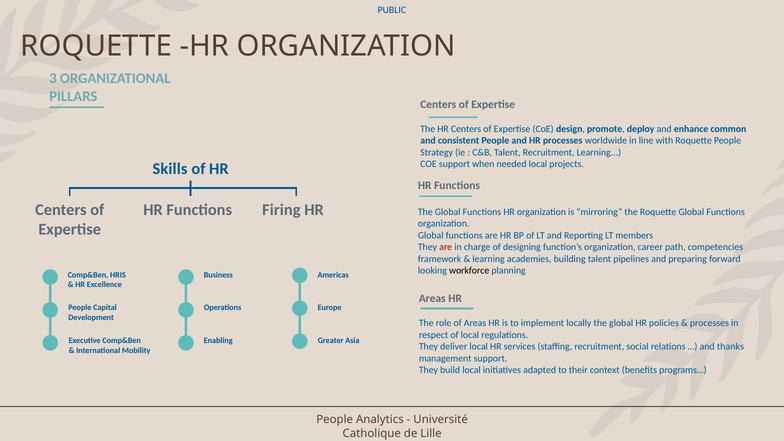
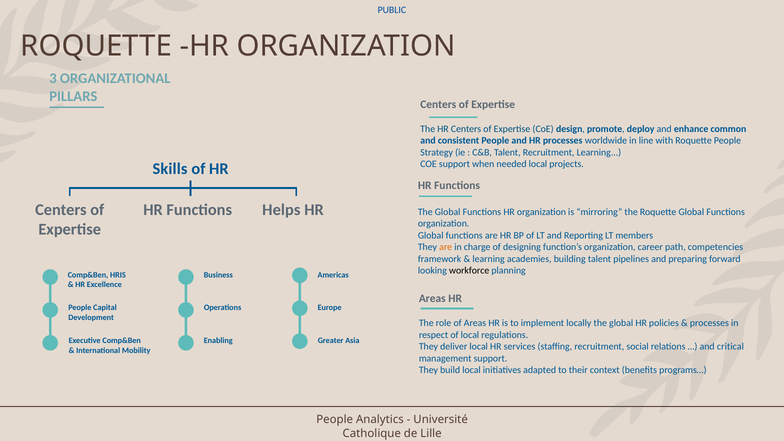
Firing: Firing -> Helps (281, 210)
are colour: red -> orange (446, 247)
thanks: thanks -> critical (730, 347)
